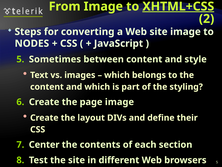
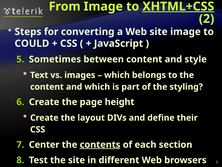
NODES: NODES -> COULD (32, 43)
page image: image -> height (120, 102)
contents underline: none -> present (100, 144)
